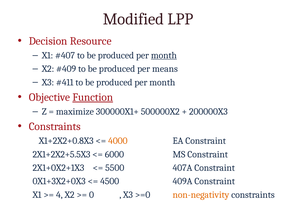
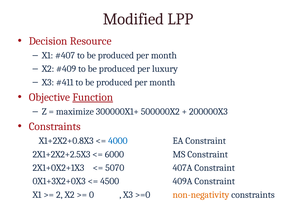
month underline: present -> none (164, 55)
means: means -> luxury (165, 69)
4000 colour: orange -> blue (118, 141)
2X1+2X2+5.5X3: 2X1+2X2+5.5X3 -> 2X1+2X2+2.5X3 (61, 154)
5500: 5500 -> 5070 (115, 168)
4: 4 -> 2 (59, 195)
